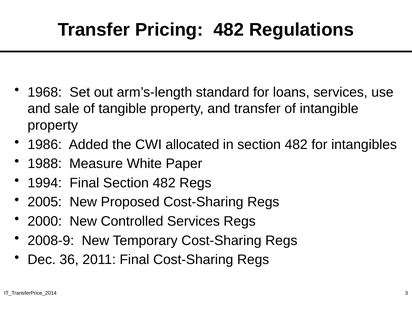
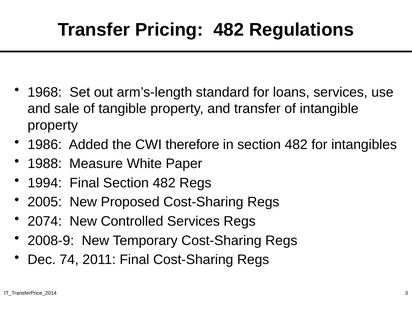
allocated: allocated -> therefore (192, 144)
2000: 2000 -> 2074 (45, 221)
36: 36 -> 74 (69, 260)
